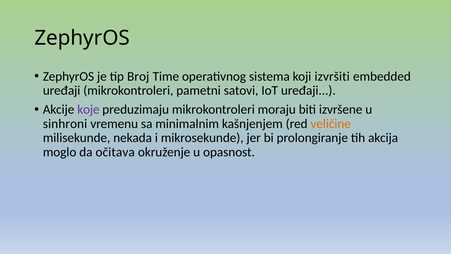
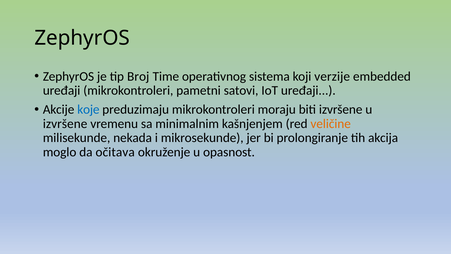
izvršiti: izvršiti -> verzije (332, 76)
koje colour: purple -> blue (88, 109)
sinhroni: sinhroni -> izvršene (65, 124)
